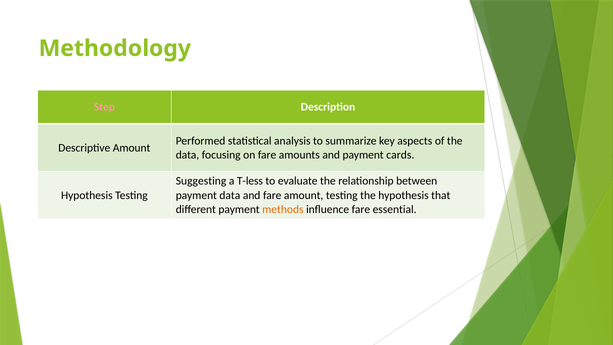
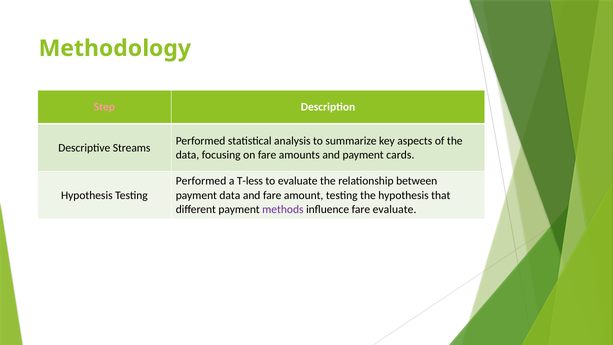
Descriptive Amount: Amount -> Streams (132, 148)
Suggesting: Suggesting -> Performed (201, 181)
methods colour: orange -> purple (283, 209)
fare essential: essential -> evaluate (395, 209)
